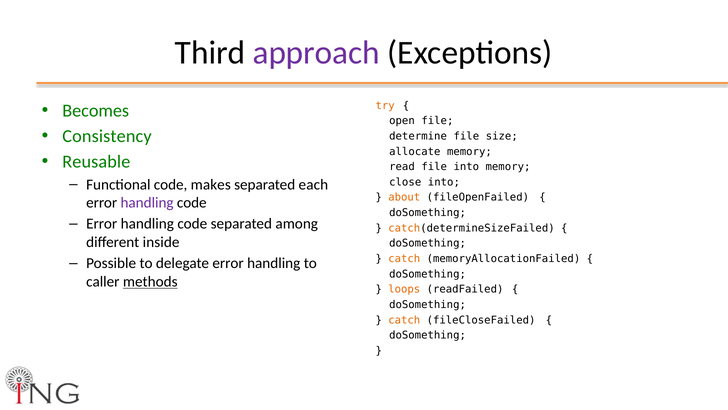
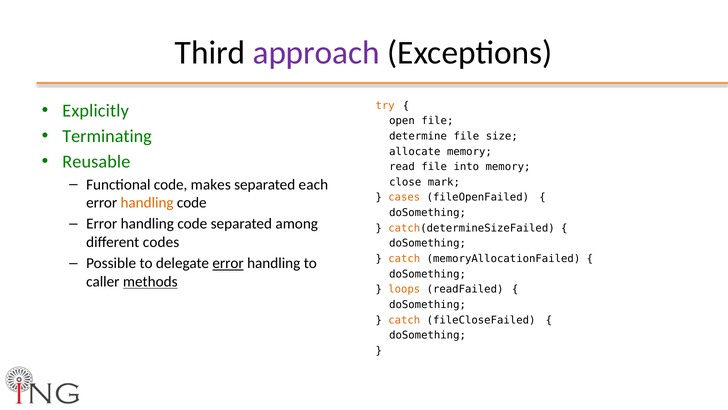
Becomes: Becomes -> Explicitly (96, 110)
Consistency: Consistency -> Terminating (107, 136)
close into: into -> mark (444, 182)
about: about -> cases (404, 197)
handling colour: purple -> orange (147, 202)
inside: inside -> codes (161, 242)
error underline: none -> present (228, 263)
